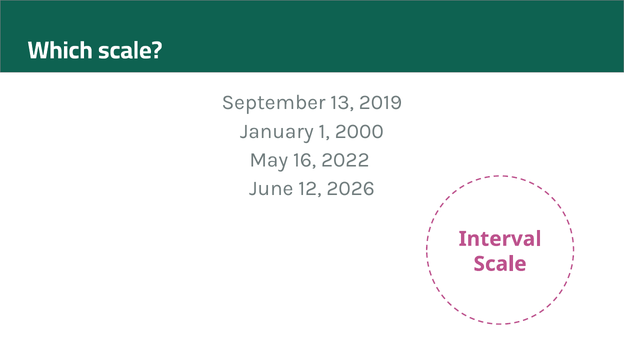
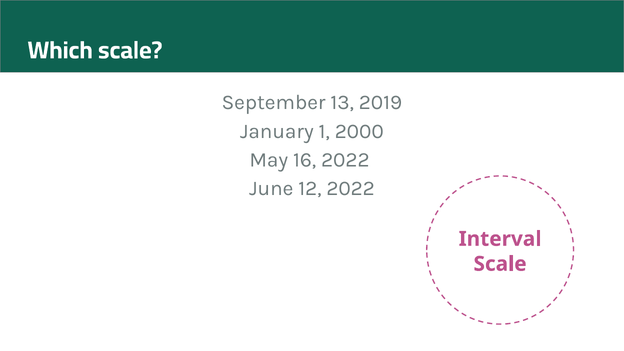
12 2026: 2026 -> 2022 (351, 189)
